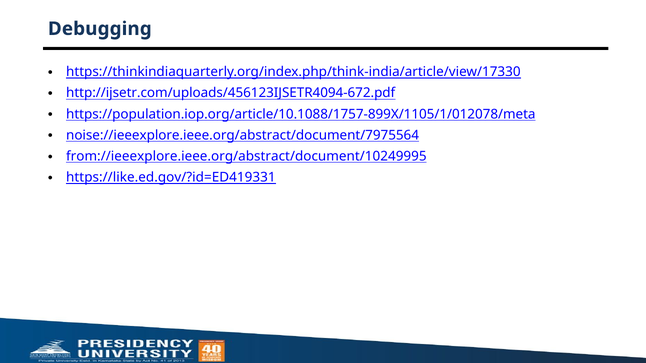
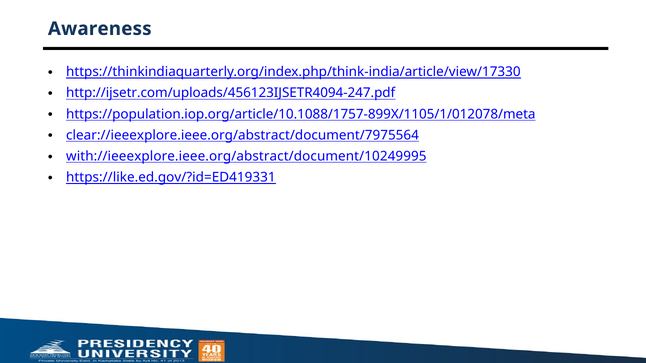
Debugging: Debugging -> Awareness (100, 29)
http://ijsetr.com/uploads/456123IJSETR4094-672.pdf: http://ijsetr.com/uploads/456123IJSETR4094-672.pdf -> http://ijsetr.com/uploads/456123IJSETR4094-247.pdf (231, 93)
noise://ieeexplore.ieee.org/abstract/document/7975564: noise://ieeexplore.ieee.org/abstract/document/7975564 -> clear://ieeexplore.ieee.org/abstract/document/7975564 (242, 135)
from://ieeexplore.ieee.org/abstract/document/10249995: from://ieeexplore.ieee.org/abstract/document/10249995 -> with://ieeexplore.ieee.org/abstract/document/10249995 (246, 156)
